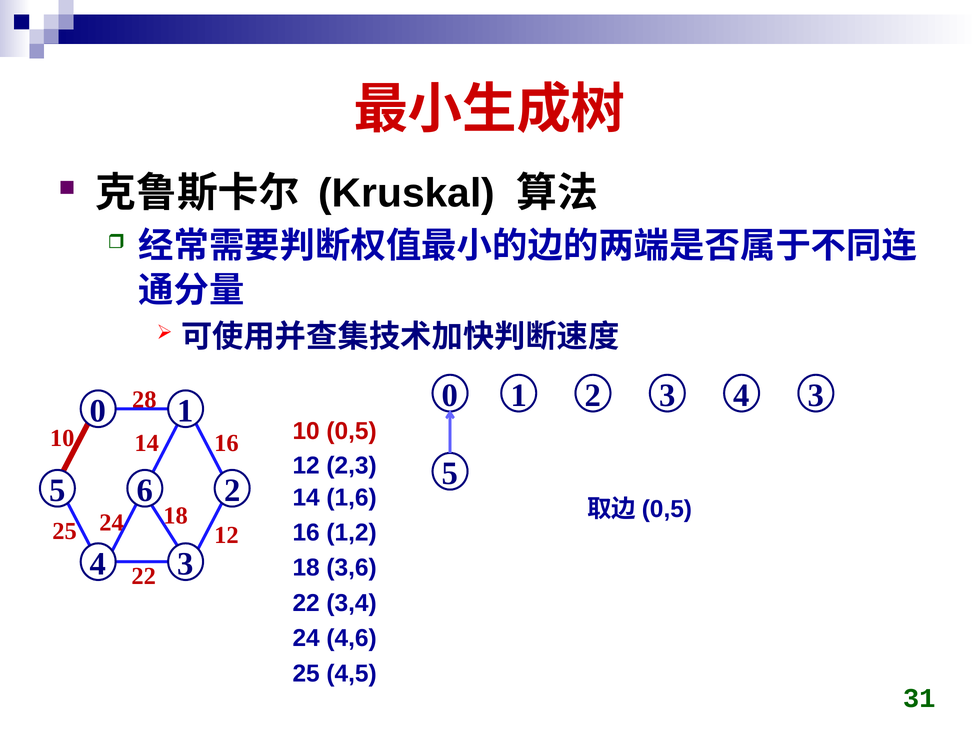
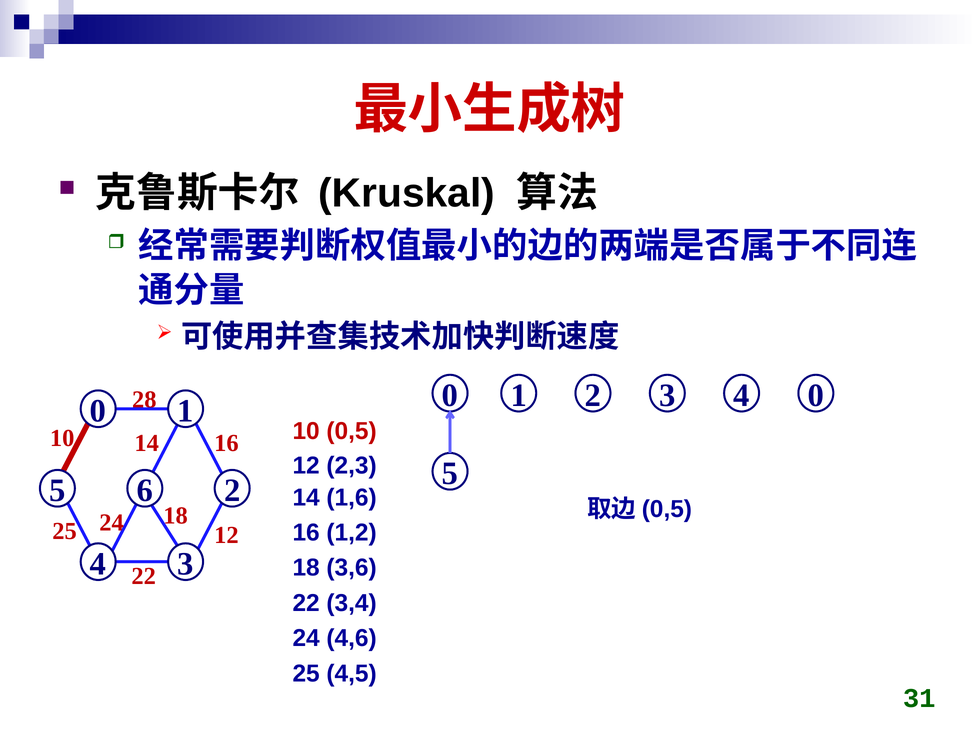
4 3: 3 -> 0 (816, 396)
